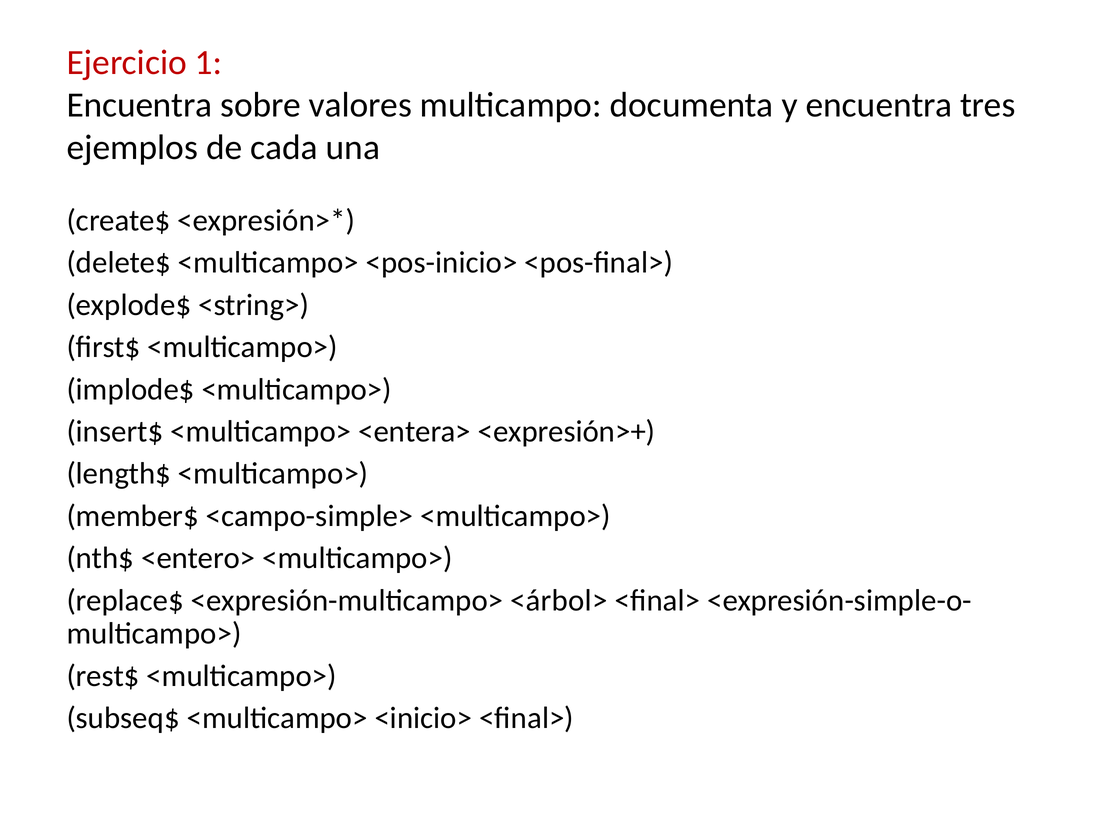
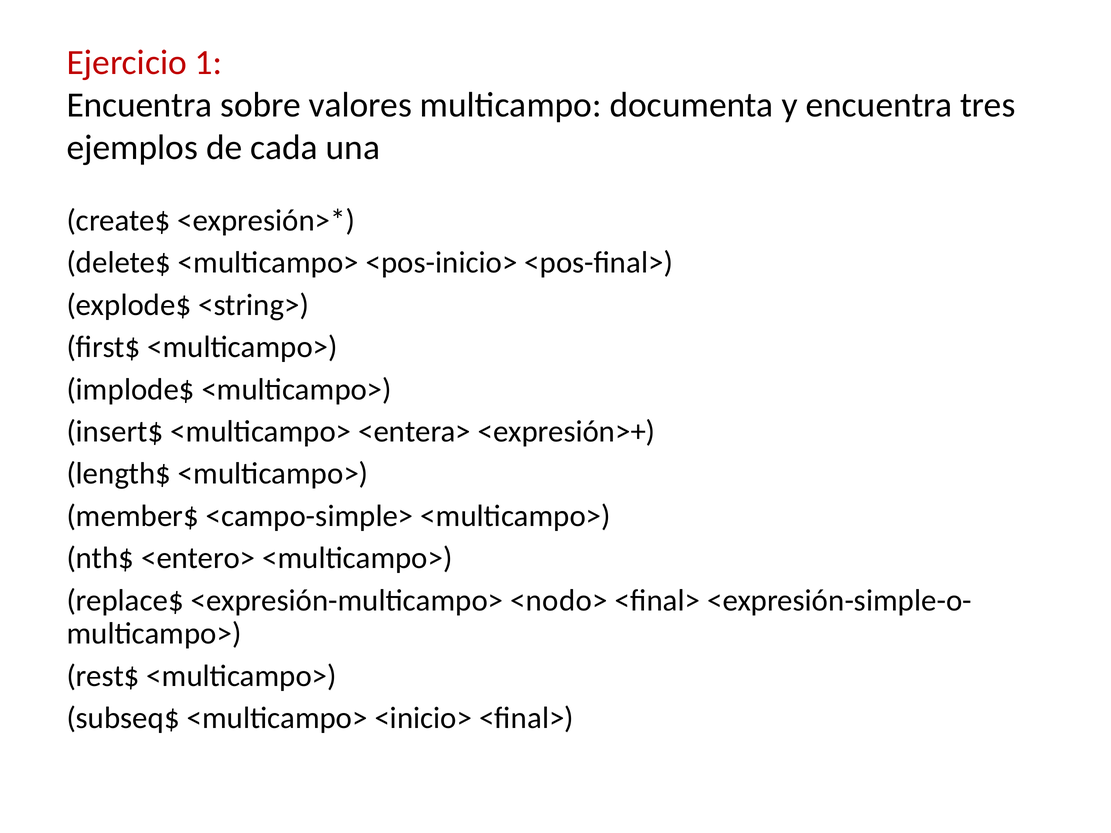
<árbol>: <árbol> -> <nodo> (559, 601)
